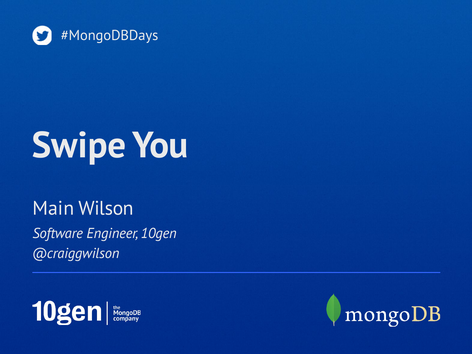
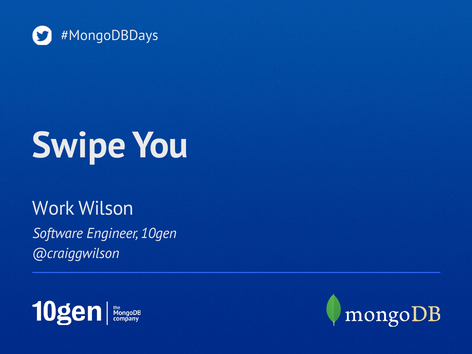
Main: Main -> Work (53, 208)
